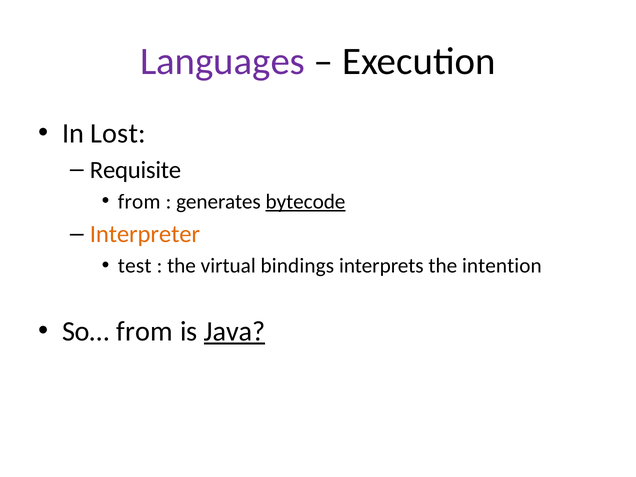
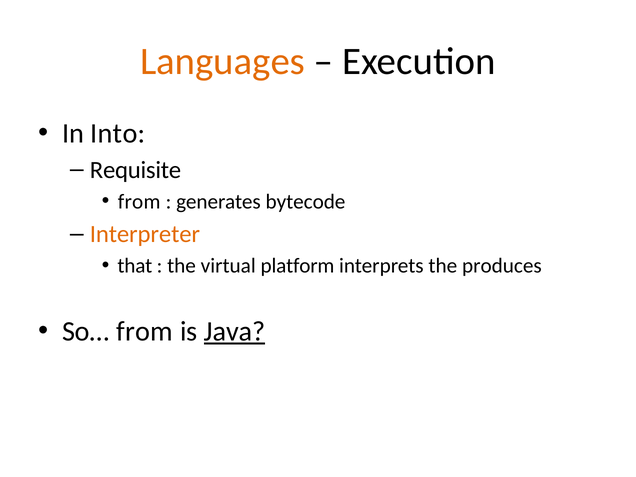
Languages colour: purple -> orange (223, 62)
Lost: Lost -> Into (118, 133)
bytecode underline: present -> none (305, 202)
test: test -> that (135, 266)
bindings: bindings -> platform (297, 266)
intention: intention -> produces (502, 266)
